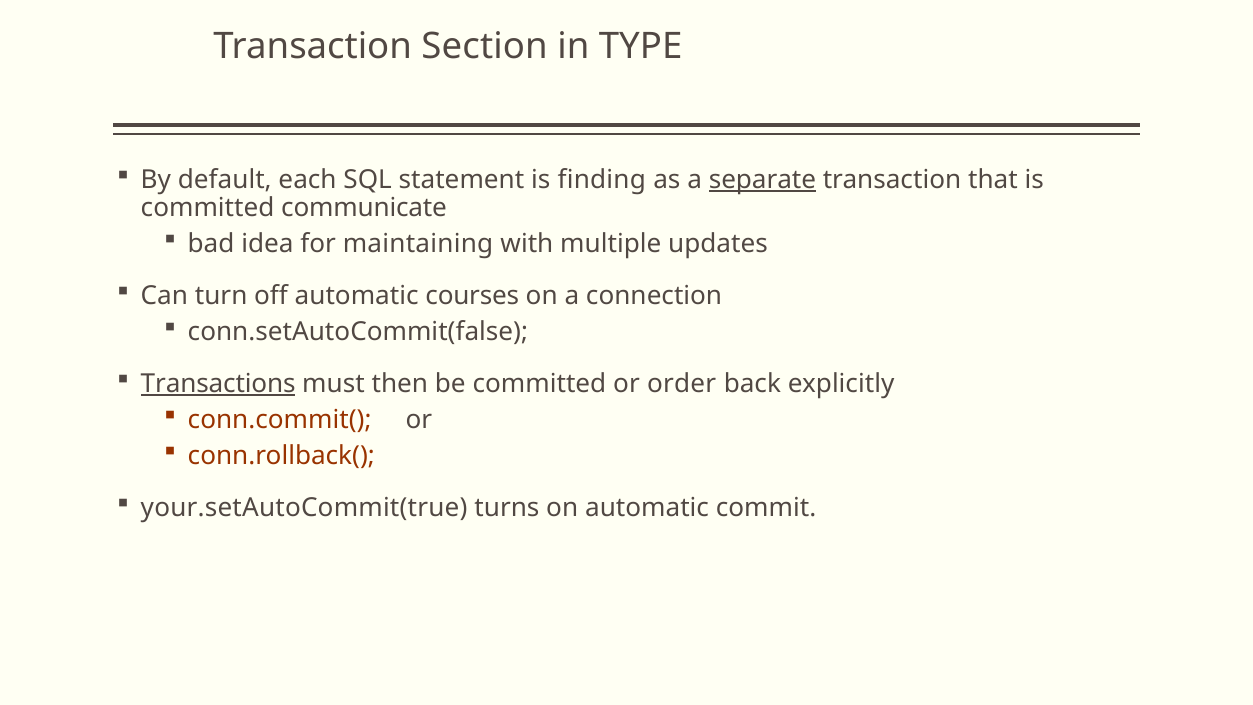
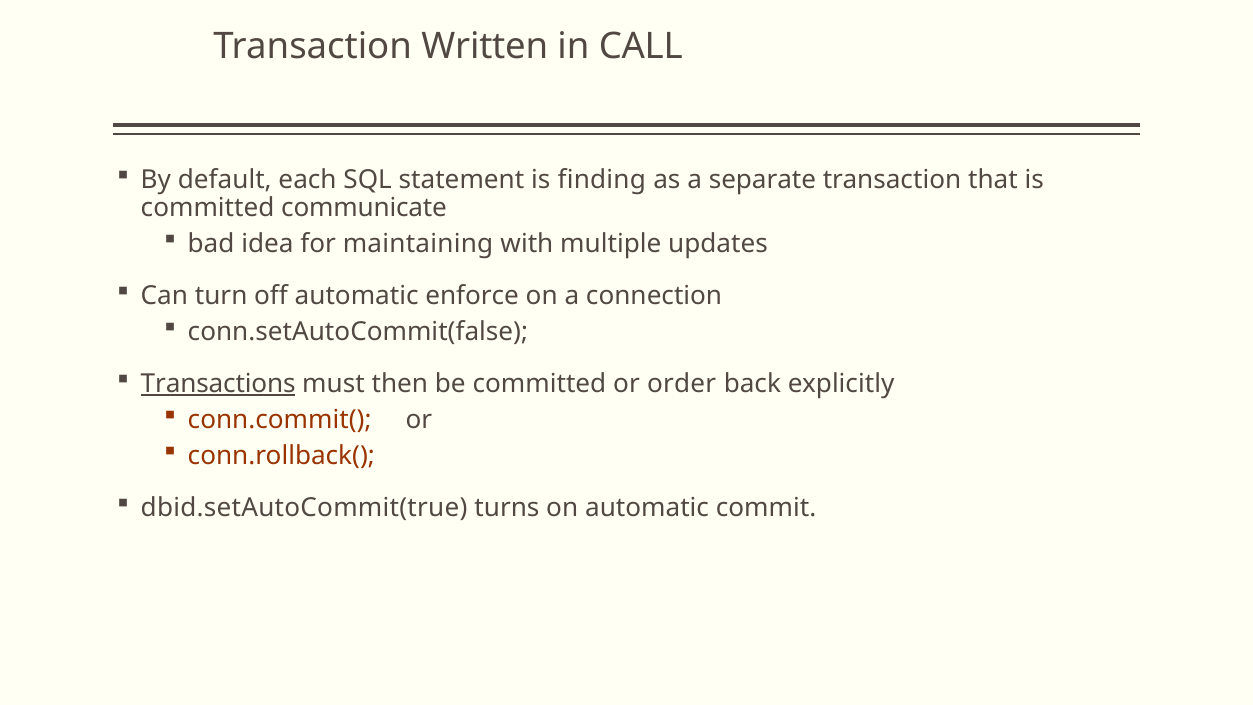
Section: Section -> Written (485, 47)
TYPE: TYPE -> CALL (641, 47)
separate underline: present -> none (762, 180)
courses: courses -> enforce (472, 296)
your.setAutoCommit(true: your.setAutoCommit(true -> dbid.setAutoCommit(true (304, 507)
